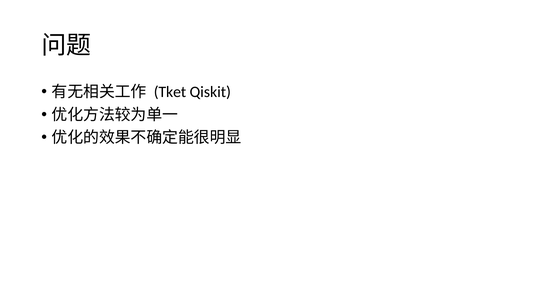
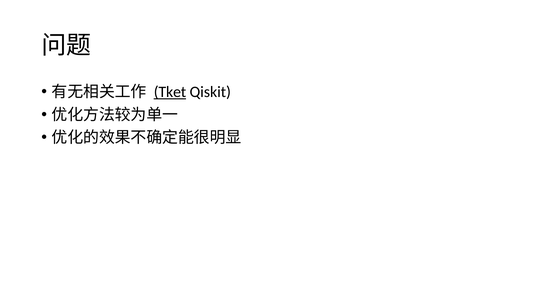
Tket underline: none -> present (170, 92)
